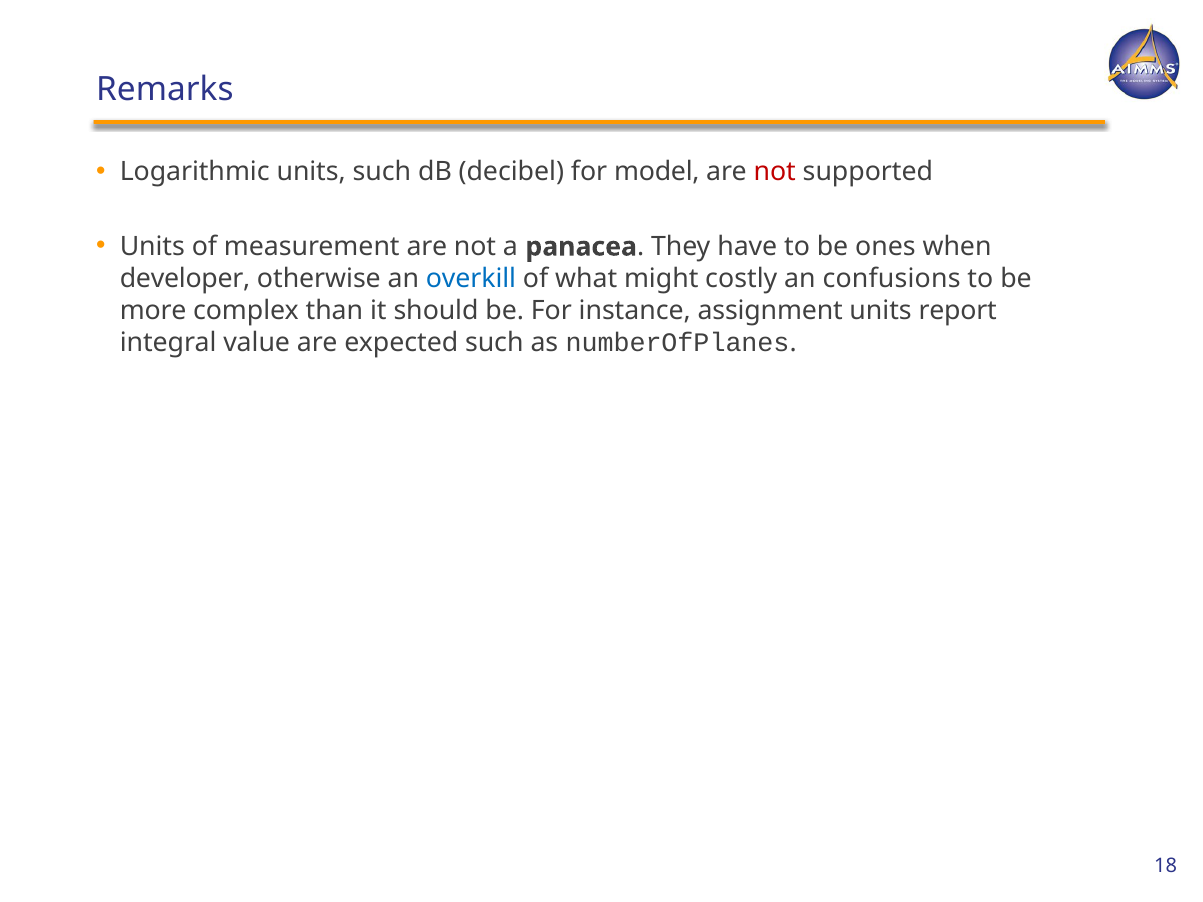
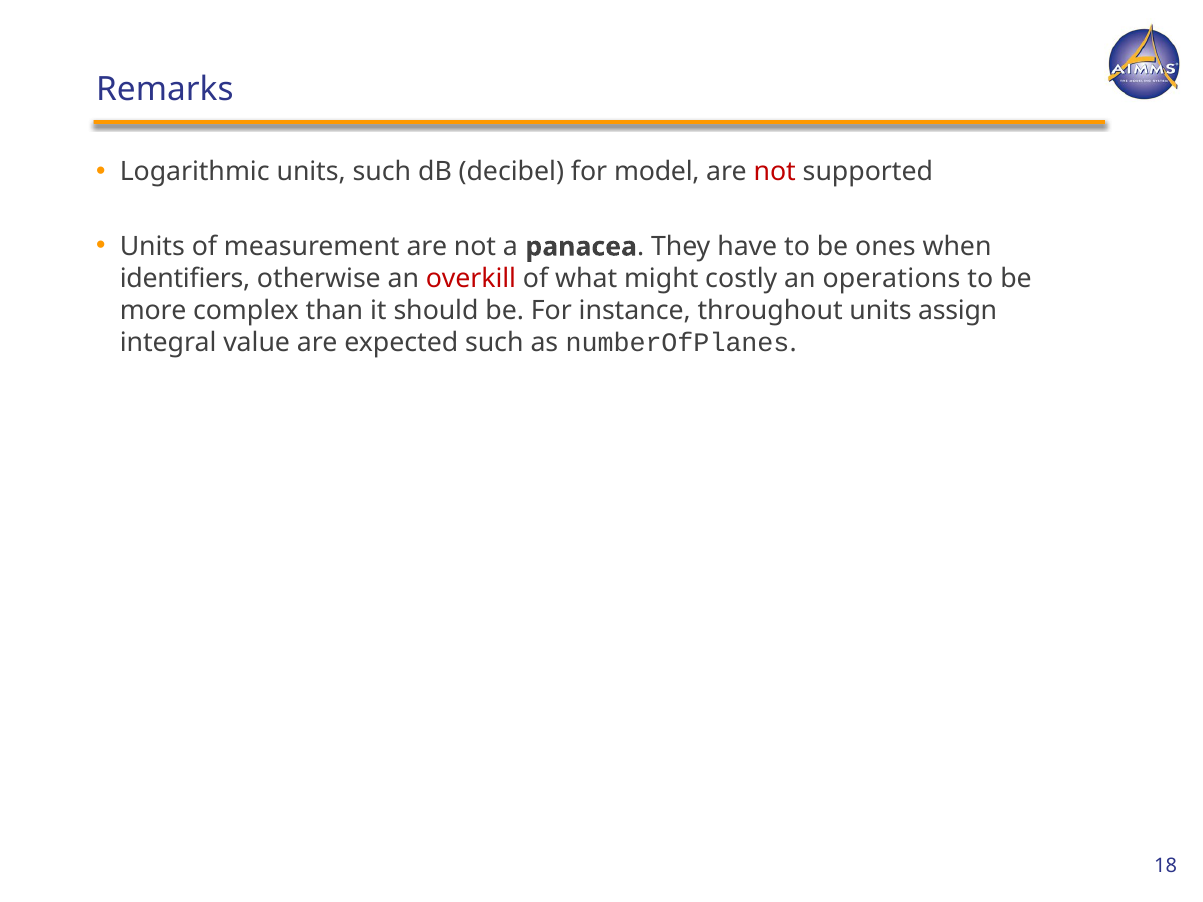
developer: developer -> identifiers (185, 279)
overkill colour: blue -> red (471, 279)
confusions: confusions -> operations (892, 279)
assignment: assignment -> throughout (770, 311)
report: report -> assign (958, 311)
